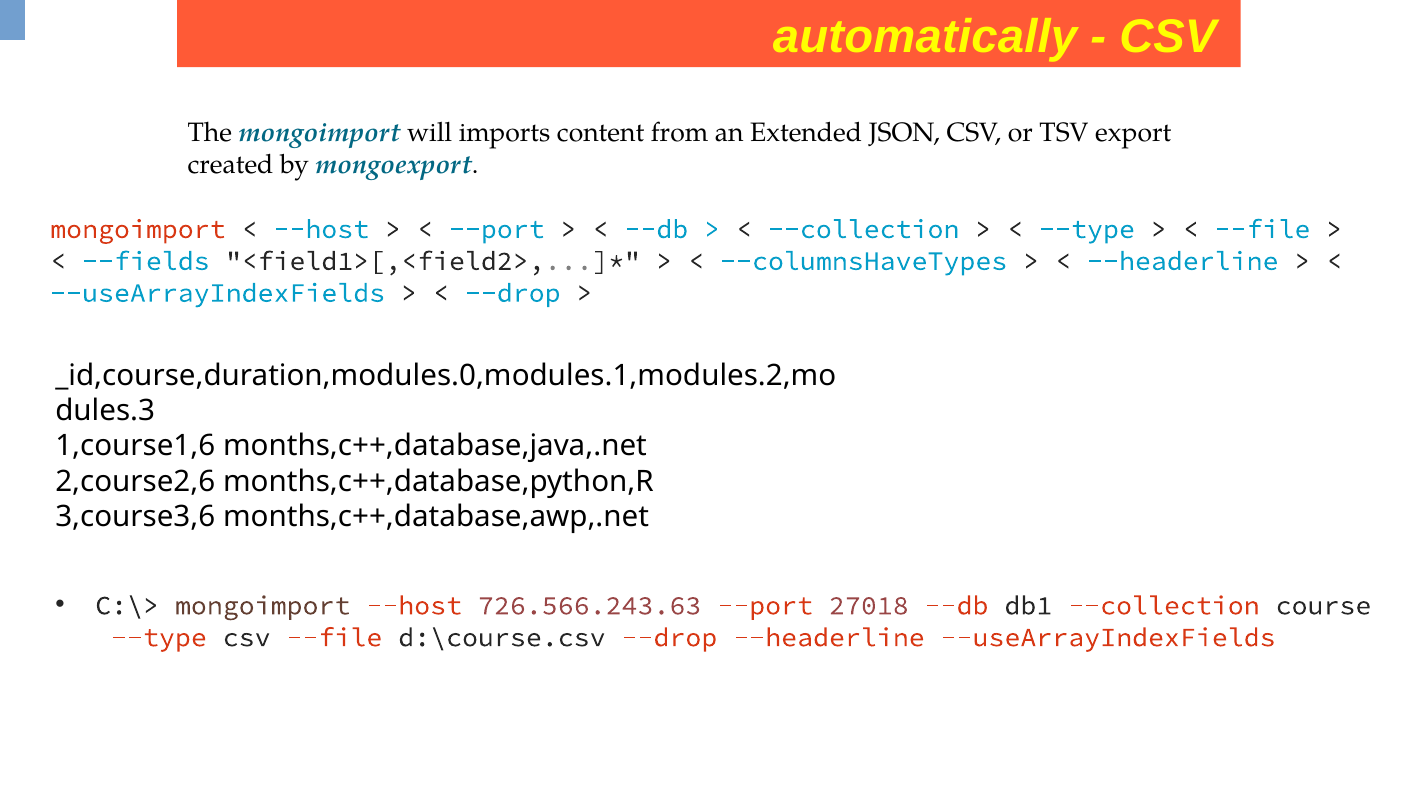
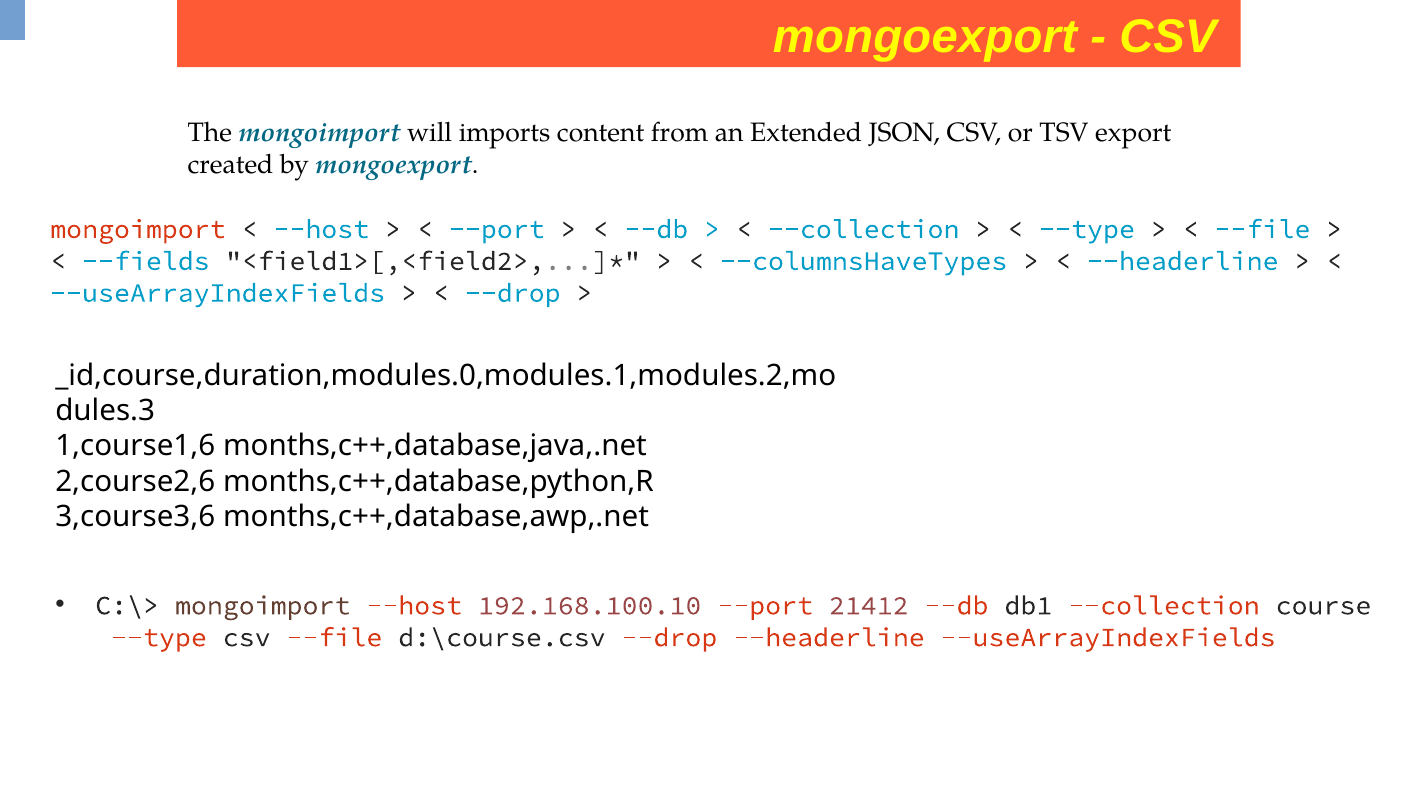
automatically: automatically -> mongoexport (925, 37)
726.566.243.63: 726.566.243.63 -> 192.168.100.10 (590, 606)
27018: 27018 -> 21412 (869, 606)
